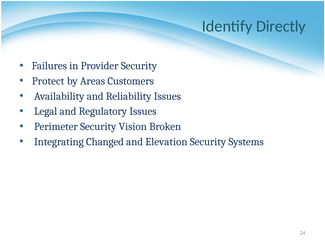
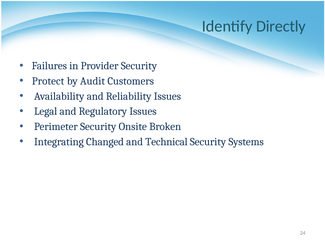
Areas: Areas -> Audit (93, 81)
Vision: Vision -> Onsite (133, 126)
Elevation: Elevation -> Technical (166, 142)
